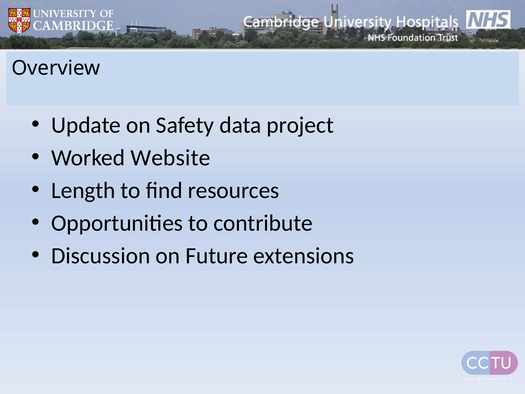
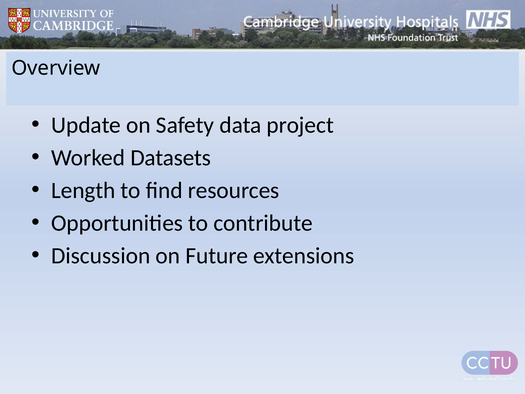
Website: Website -> Datasets (171, 158)
